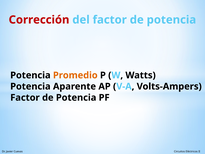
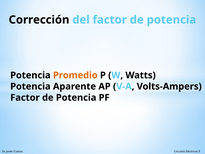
Corrección colour: red -> black (39, 20)
